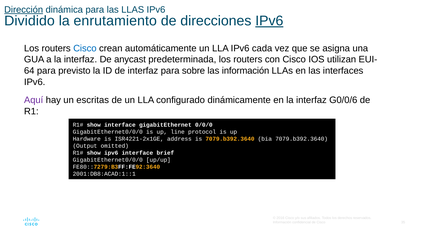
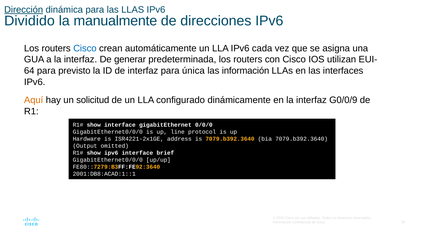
enrutamiento: enrutamiento -> manualmente (115, 21)
IPv6 underline: present -> none (269, 21)
anycast: anycast -> generar (130, 59)
sobre: sobre -> única (193, 71)
Aquí colour: purple -> orange (34, 100)
escritas: escritas -> solicitud (93, 100)
G0/0/6: G0/0/6 -> G0/0/9 (343, 100)
